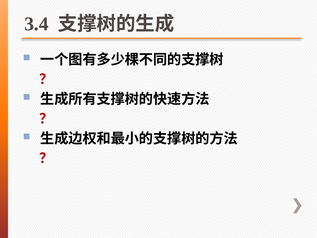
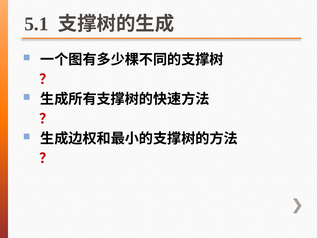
3.4: 3.4 -> 5.1 (36, 24)
